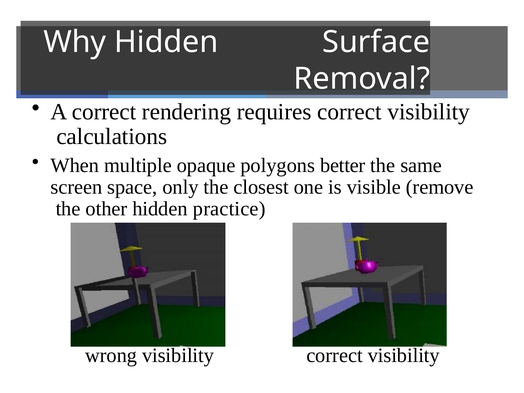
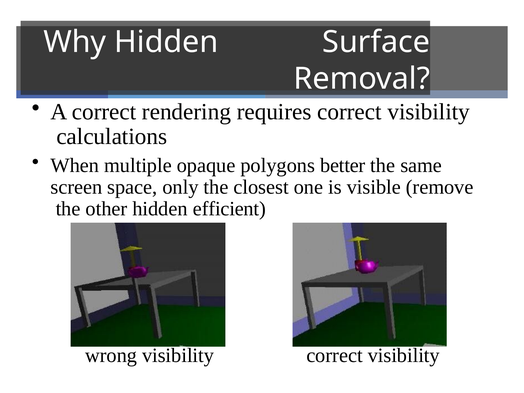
practice: practice -> efficient (229, 209)
